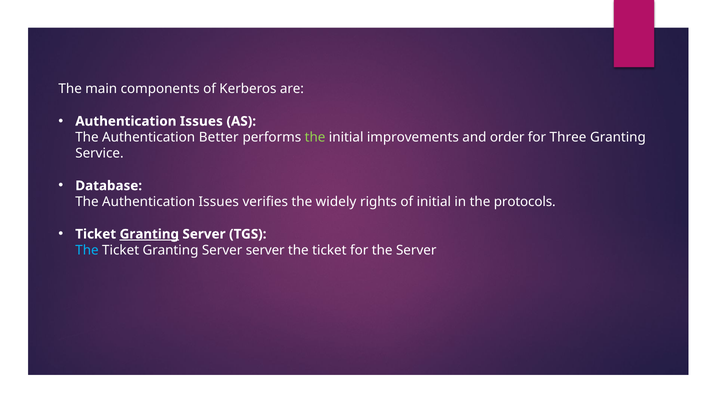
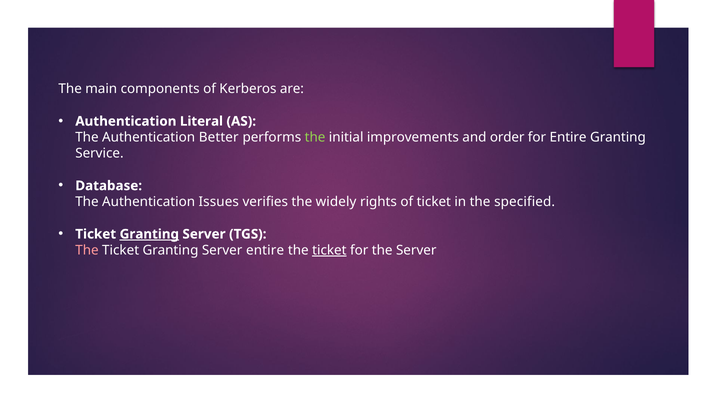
Issues: Issues -> Literal (201, 121)
for Three: Three -> Entire (568, 138)
of initial: initial -> ticket (434, 202)
protocols: protocols -> specified (525, 202)
The colour: light blue -> pink (87, 250)
Server server: server -> entire (265, 250)
ticket underline: none -> present (329, 250)
